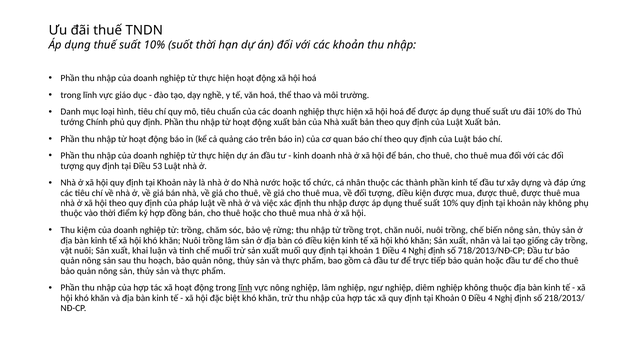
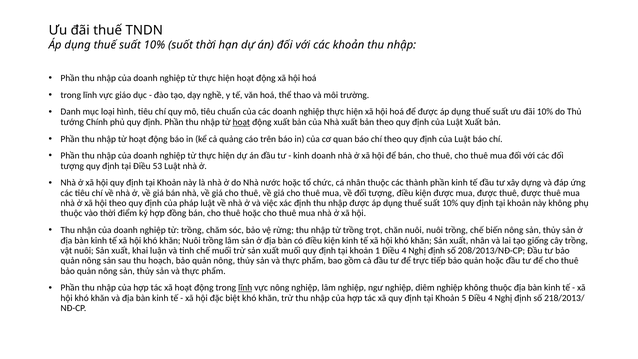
hoạt underline: none -> present (241, 122)
kiệm: kiệm -> nhận (87, 230)
718/2013/NĐ-CP: 718/2013/NĐ-CP -> 208/2013/NĐ-CP (491, 251)
0: 0 -> 5 (464, 298)
